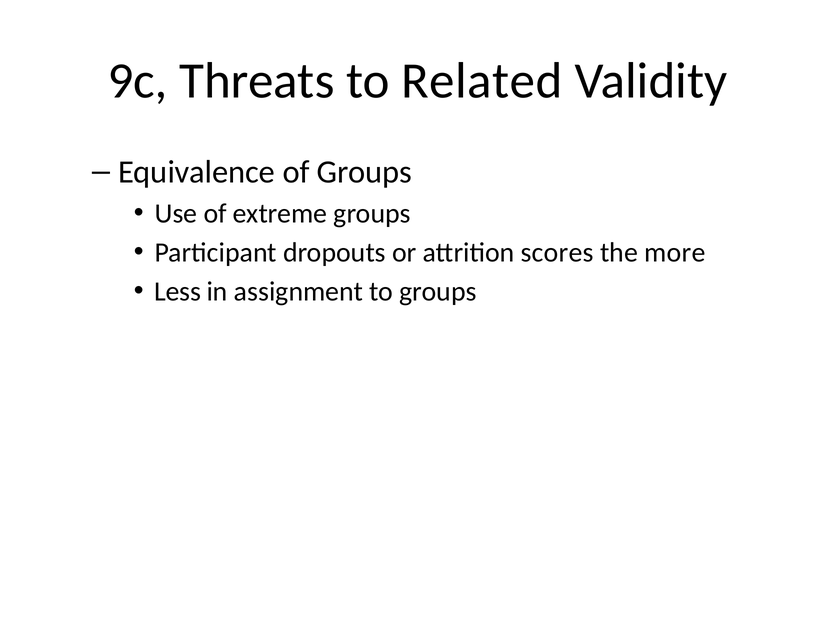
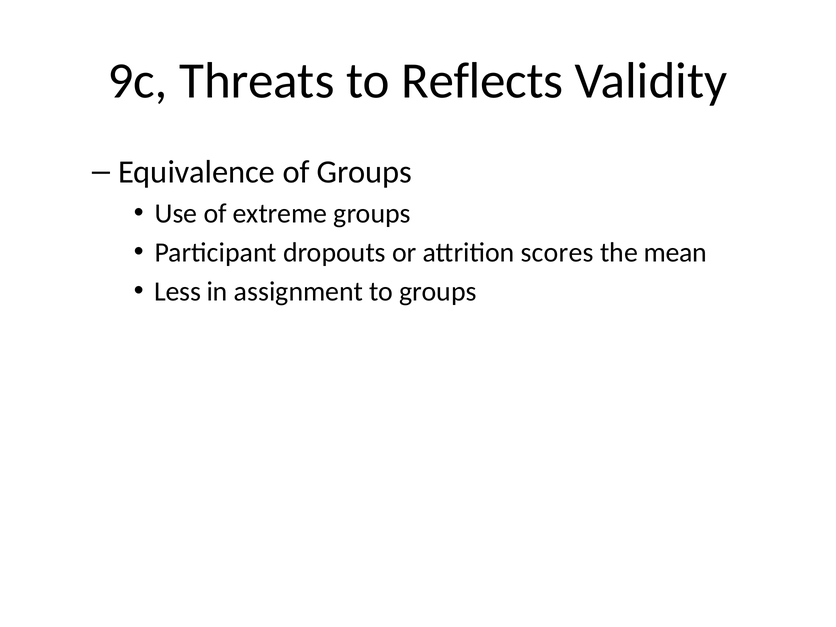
Related: Related -> Reflects (482, 81)
more: more -> mean (675, 253)
